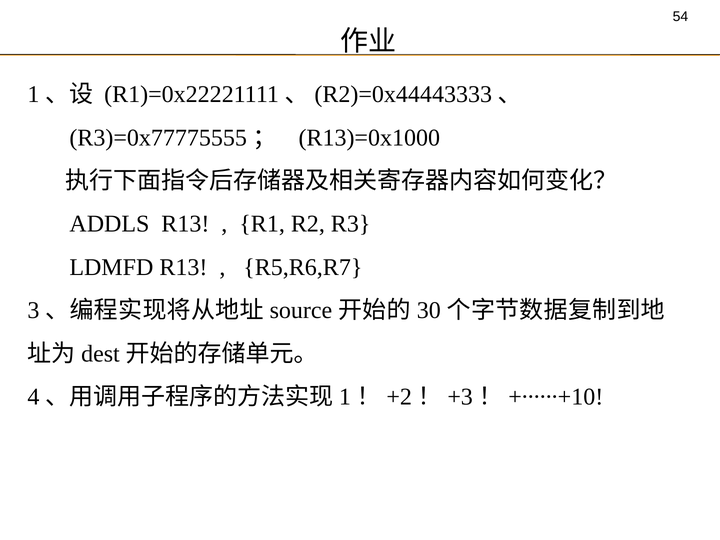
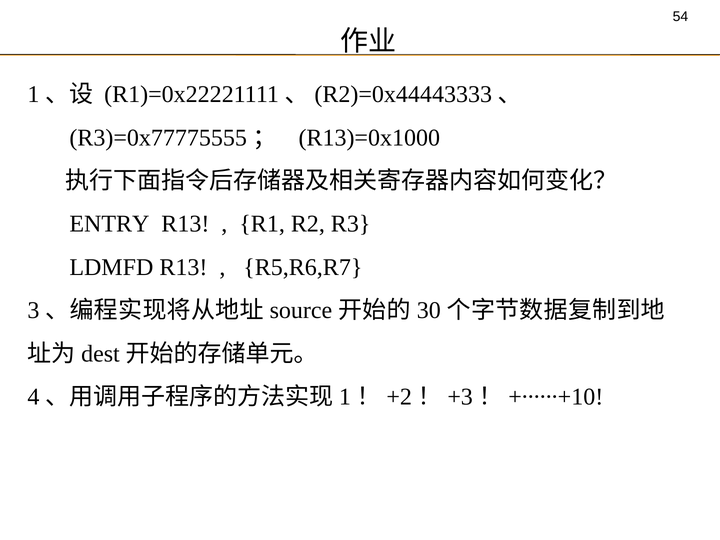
ADDLS: ADDLS -> ENTRY (109, 224)
